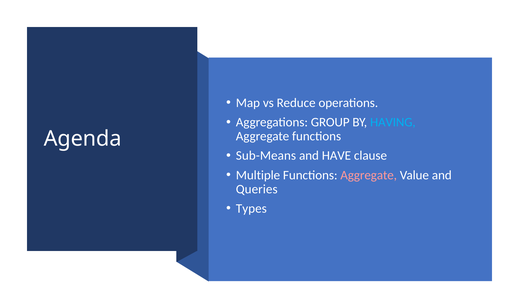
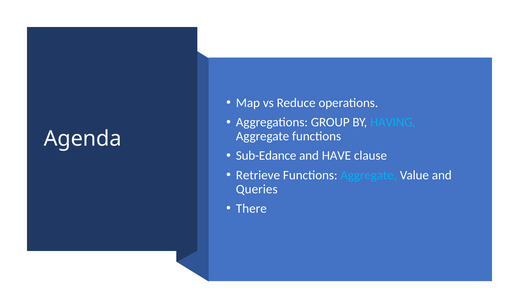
Sub-Means: Sub-Means -> Sub-Edance (266, 156)
Multiple: Multiple -> Retrieve (258, 175)
Aggregate colour: pink -> light blue (369, 175)
Types: Types -> There (251, 209)
